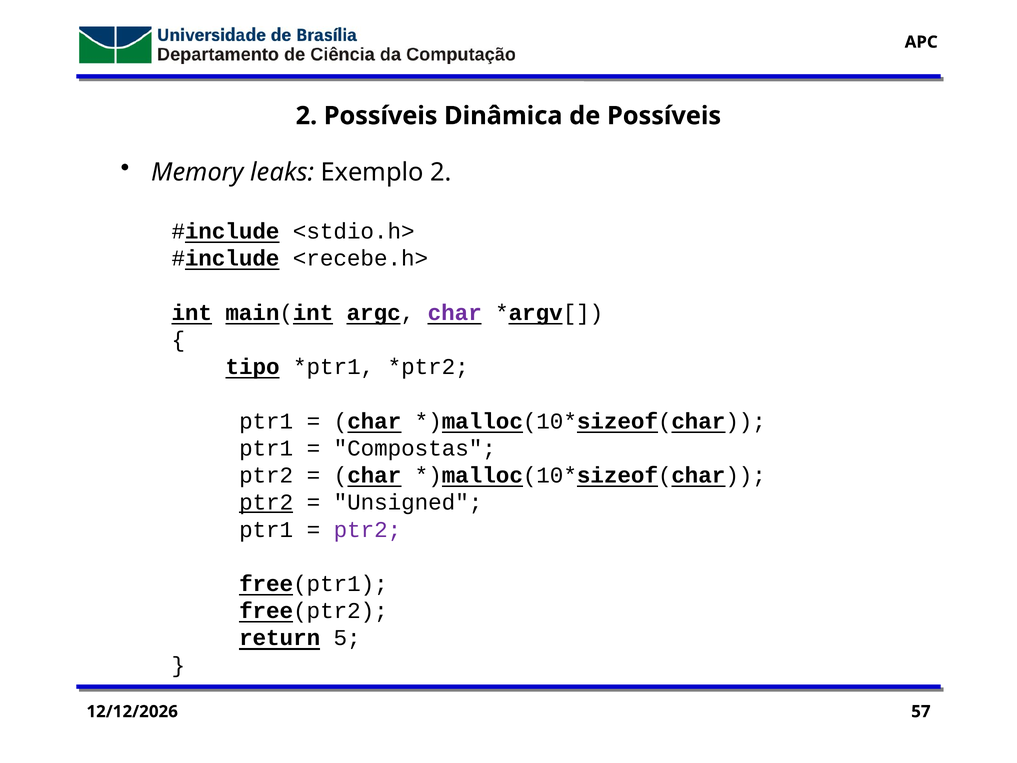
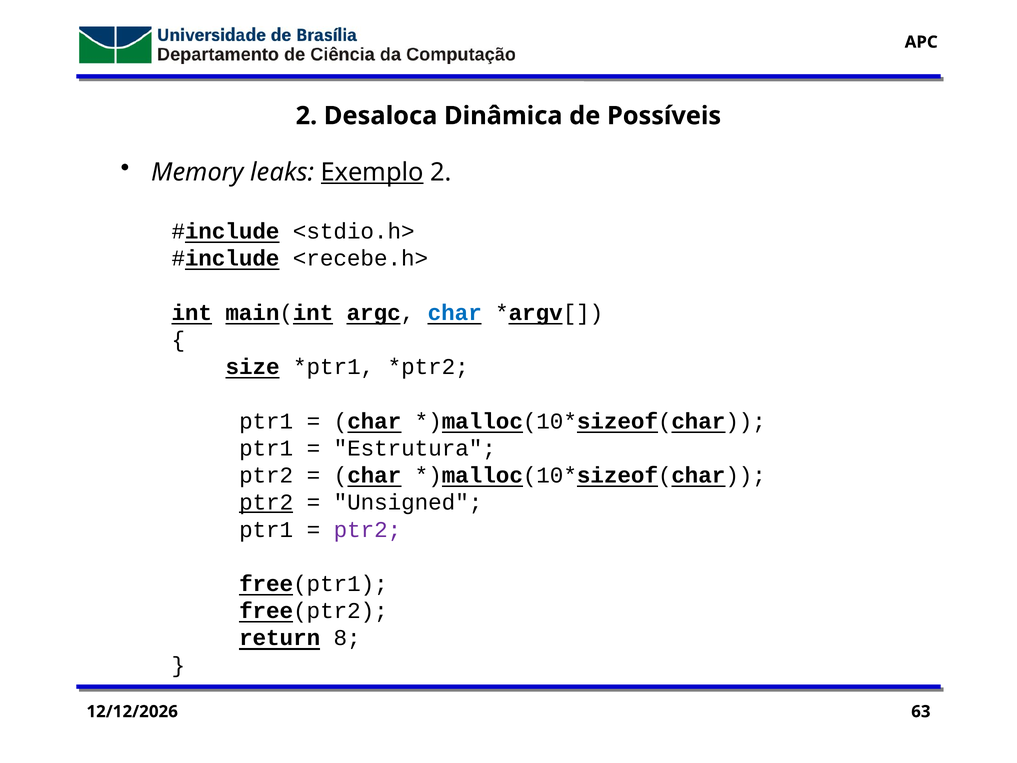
2 Possíveis: Possíveis -> Desaloca (381, 116)
Exemplo underline: none -> present (372, 172)
char colour: purple -> blue (455, 313)
tipo: tipo -> size (253, 367)
Compostas: Compostas -> Estrutura (415, 448)
5: 5 -> 8 (347, 638)
57: 57 -> 63 (921, 711)
